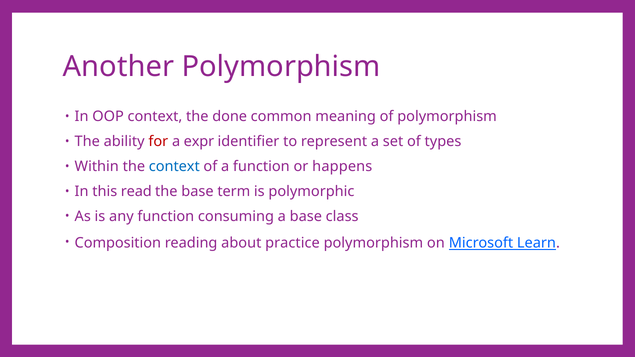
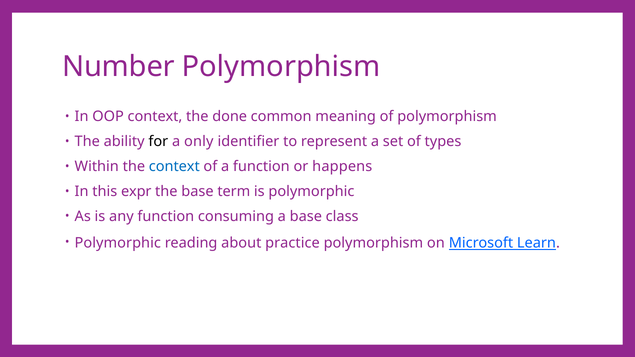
Another: Another -> Number (119, 67)
for colour: red -> black (158, 141)
expr: expr -> only (199, 141)
read: read -> expr (136, 191)
Composition: Composition -> Polymorphic (118, 243)
